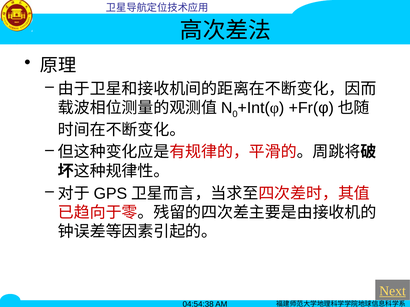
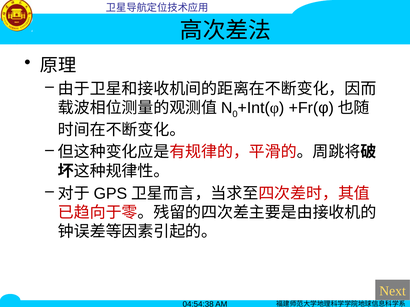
Next underline: present -> none (393, 291)
